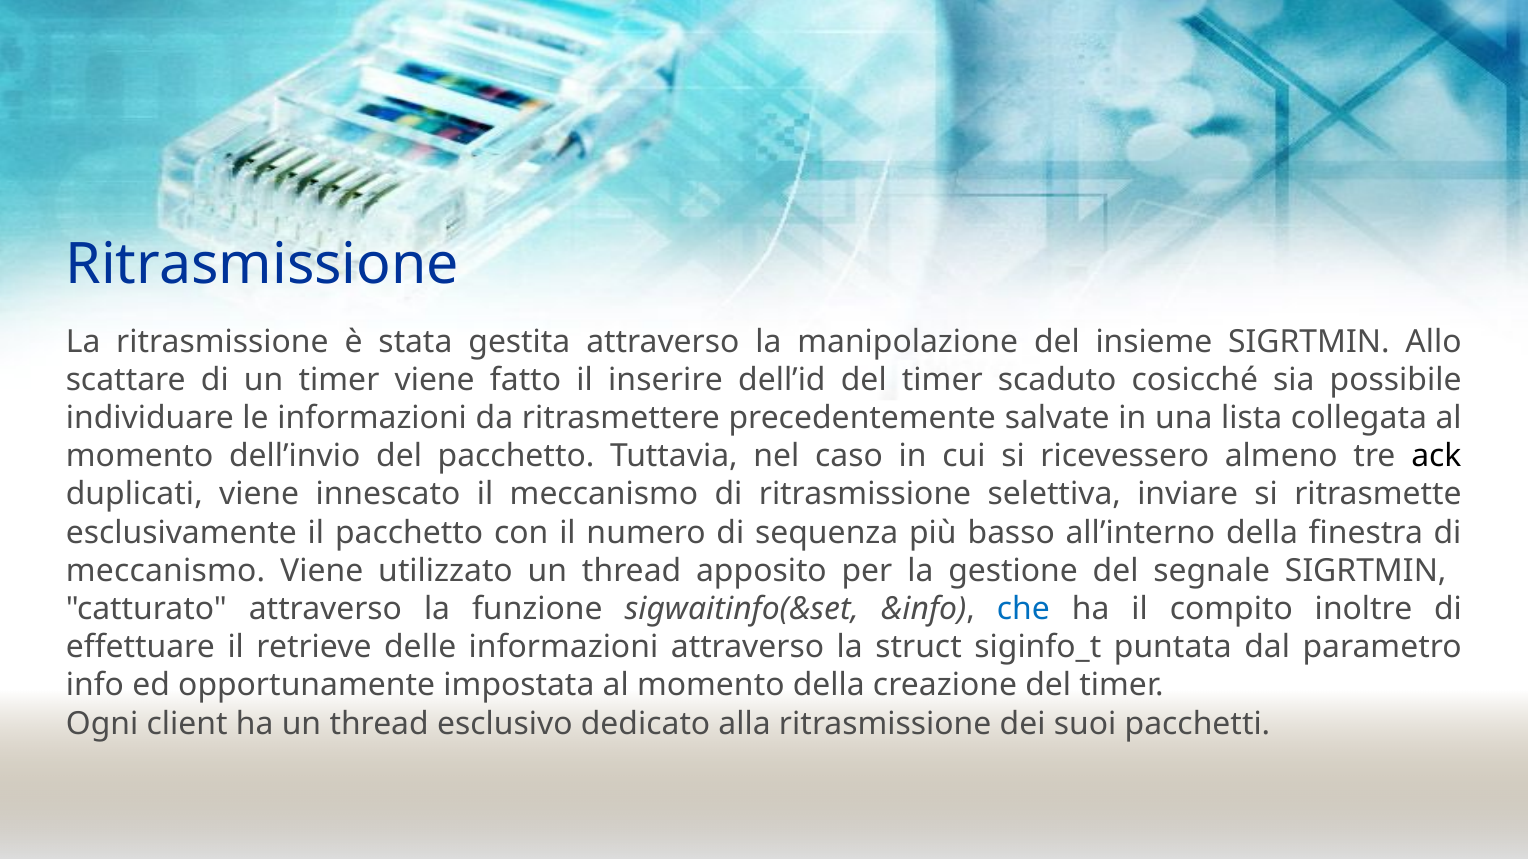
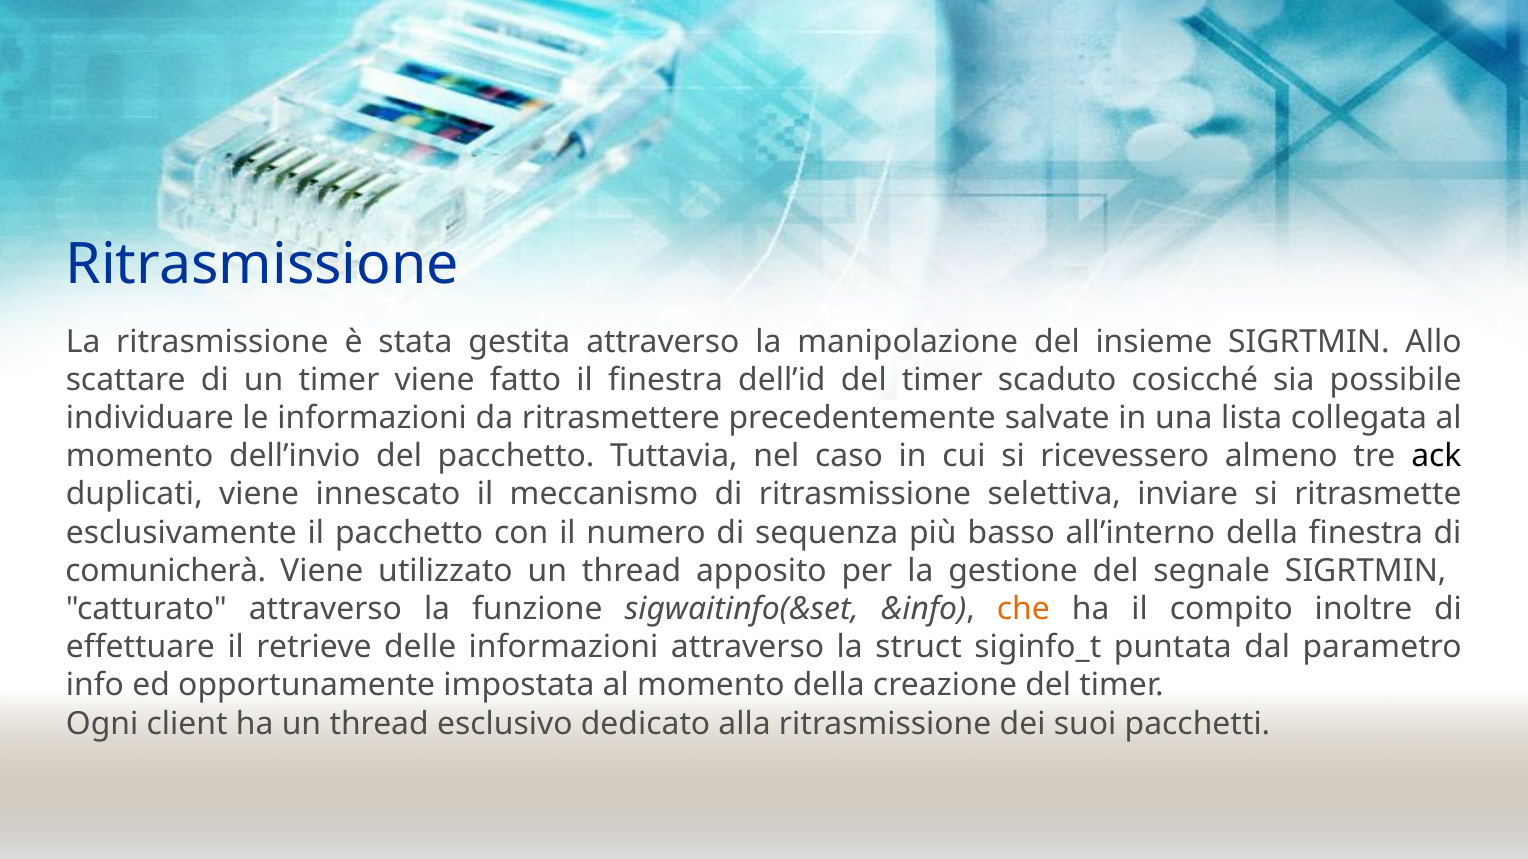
il inserire: inserire -> finestra (666, 380)
meccanismo: meccanismo -> comunicherà (166, 571)
che colour: blue -> orange (1023, 609)
